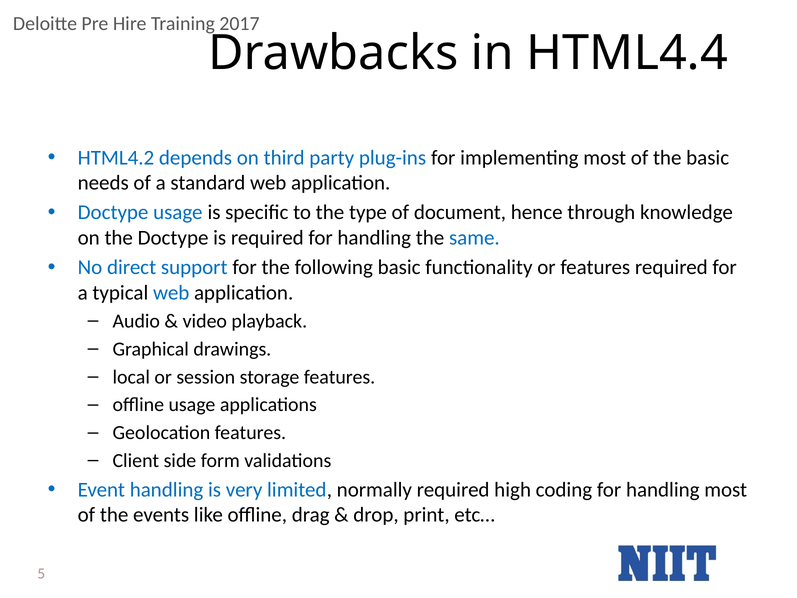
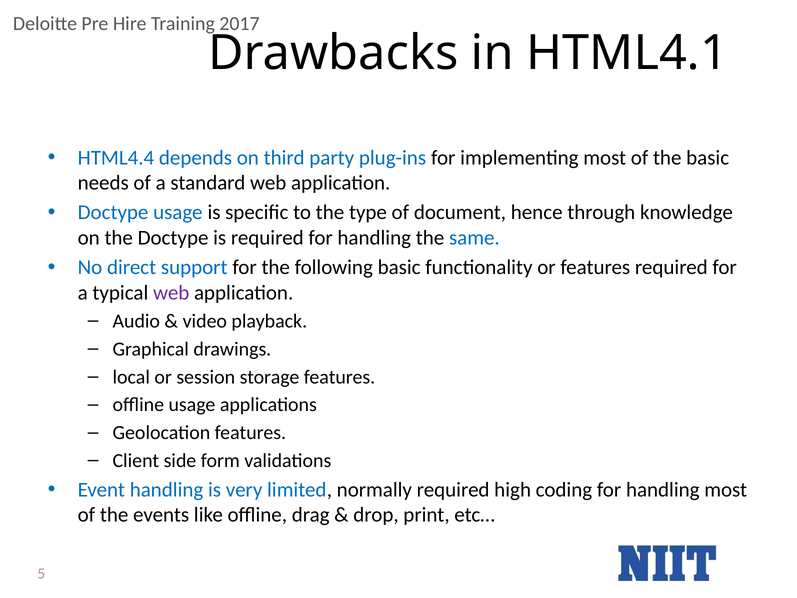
HTML4.4: HTML4.4 -> HTML4.1 (627, 53)
HTML4.2: HTML4.2 -> HTML4.4 (116, 158)
web colour: blue -> purple (171, 293)
